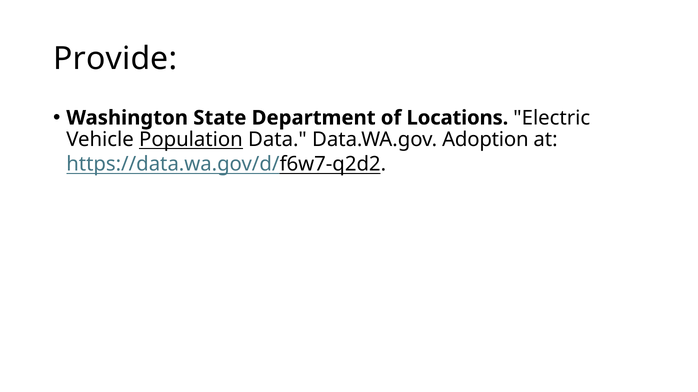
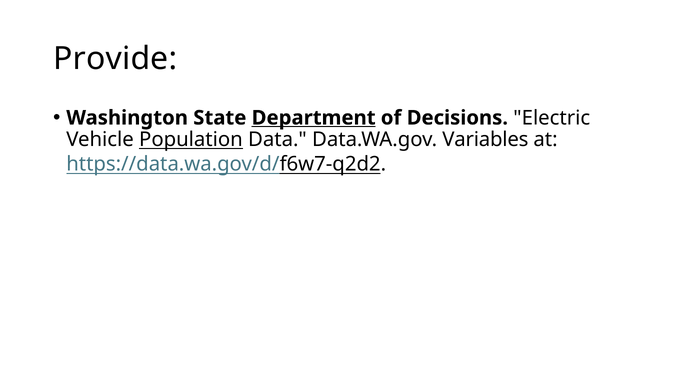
Department underline: none -> present (314, 118)
Locations: Locations -> Decisions (457, 118)
Adoption: Adoption -> Variables (485, 140)
